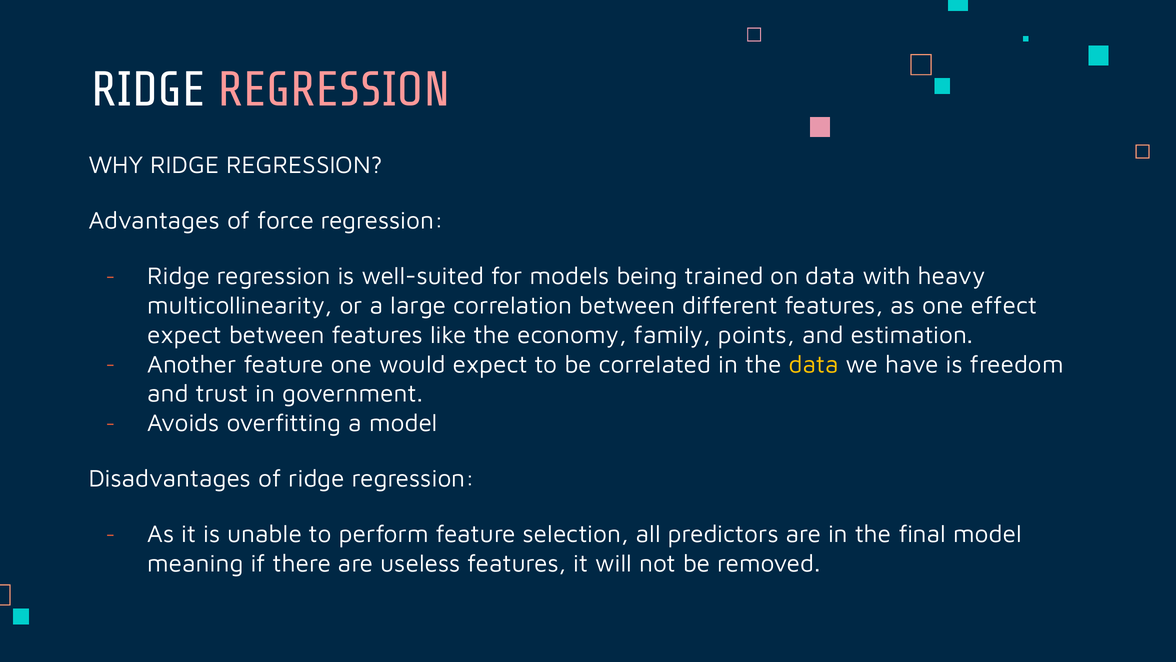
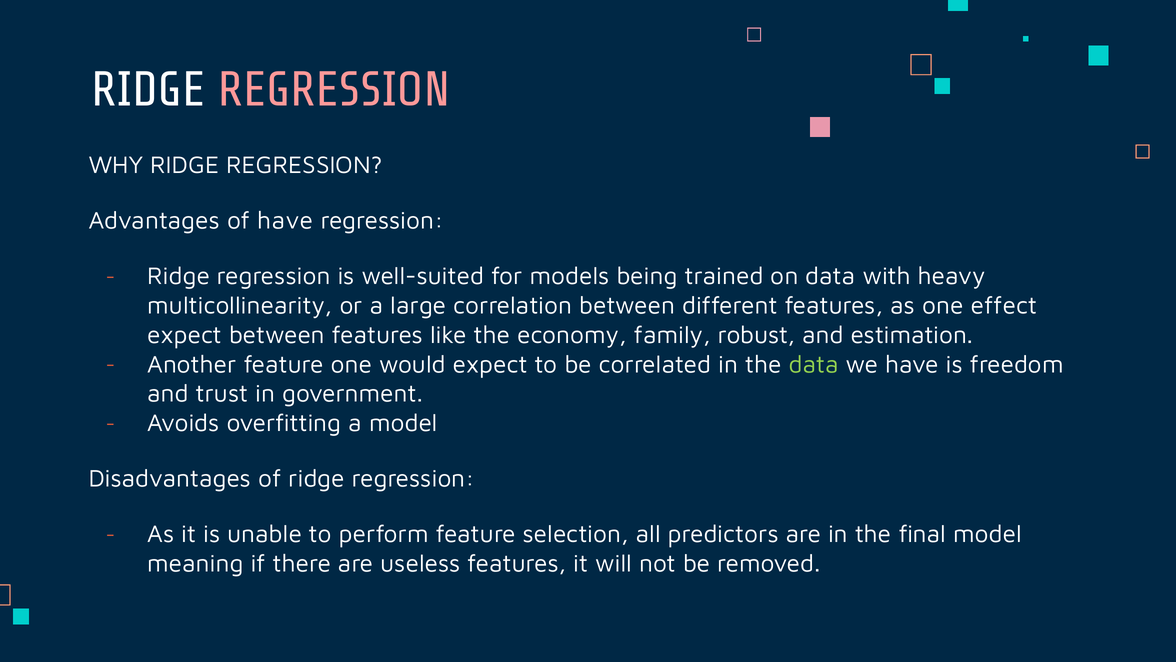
of force: force -> have (285, 220)
points: points -> robust (757, 335)
data colour: yellow -> light green (814, 364)
